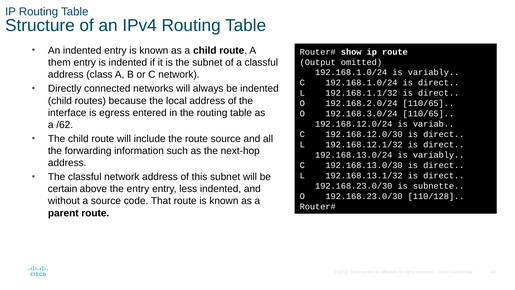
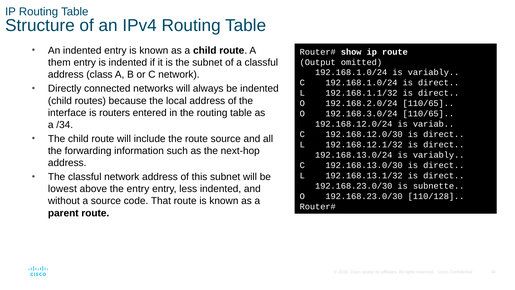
egress: egress -> routers (115, 113)
/62: /62 -> /34 (65, 125)
certain: certain -> lowest (62, 189)
